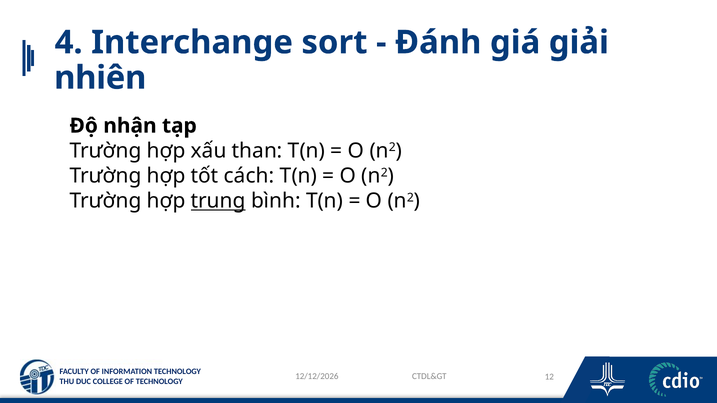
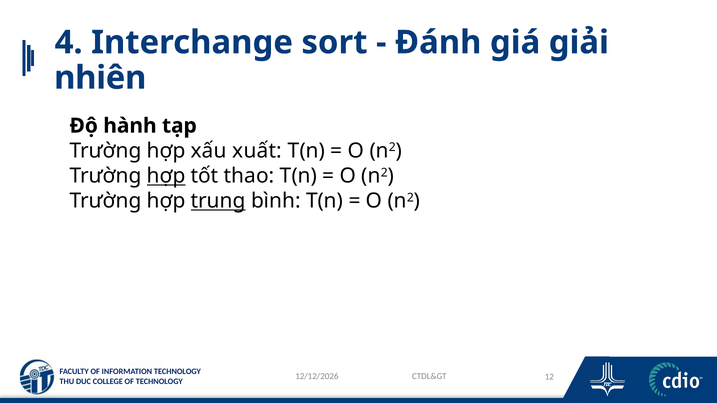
nhận: nhận -> hành (130, 126)
than: than -> xuất (257, 151)
hợp underline: none -> present (166, 176)
cách: cách -> thao (249, 176)
